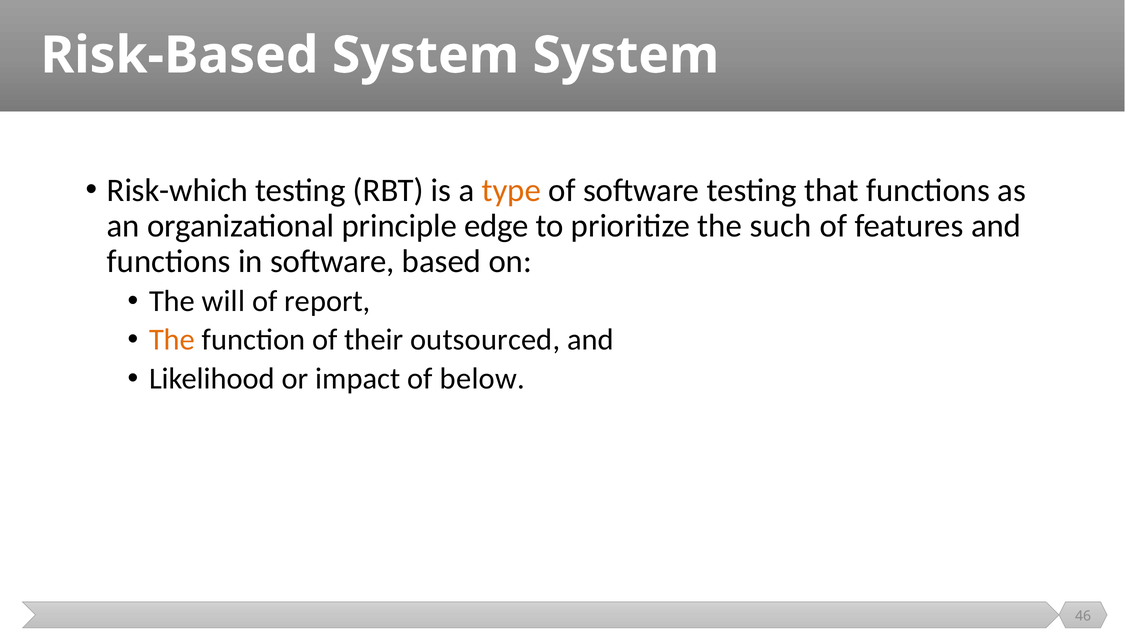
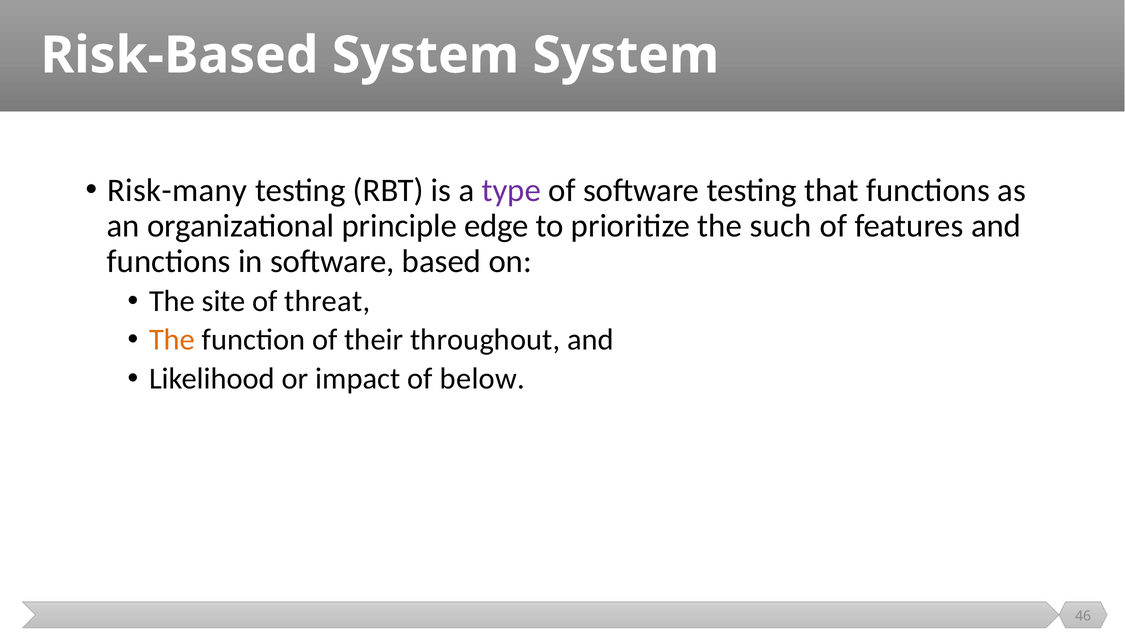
Risk-which: Risk-which -> Risk-many (177, 190)
type colour: orange -> purple (511, 190)
will: will -> site (224, 301)
report: report -> threat (327, 301)
outsourced: outsourced -> throughout (485, 340)
